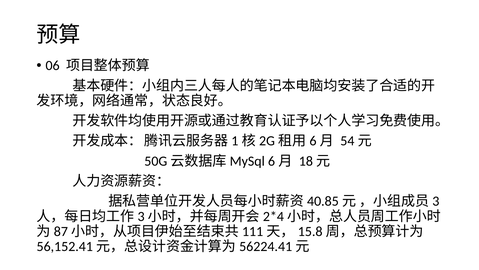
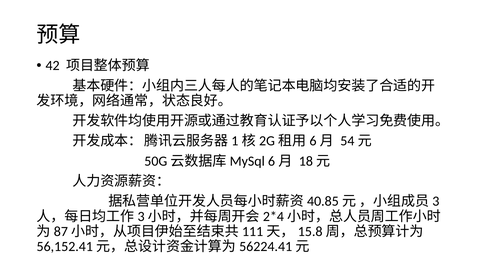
06: 06 -> 42 (53, 66)
